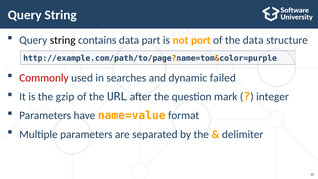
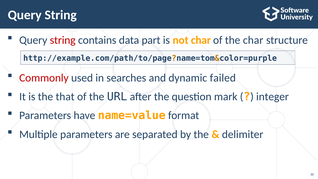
string colour: black -> red (63, 40)
not port: port -> char (201, 40)
the data: data -> char (253, 40)
gzip: gzip -> that (65, 97)
